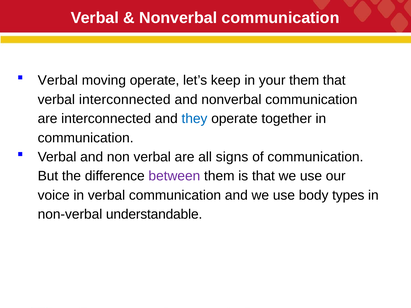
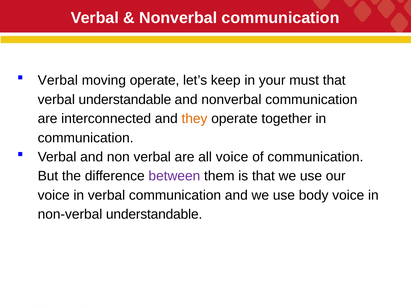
your them: them -> must (304, 80)
verbal interconnected: interconnected -> understandable (125, 100)
they colour: blue -> orange (194, 119)
all signs: signs -> voice (232, 157)
body types: types -> voice (348, 195)
